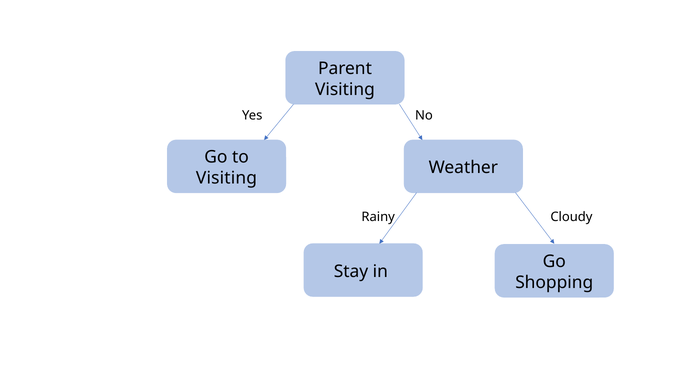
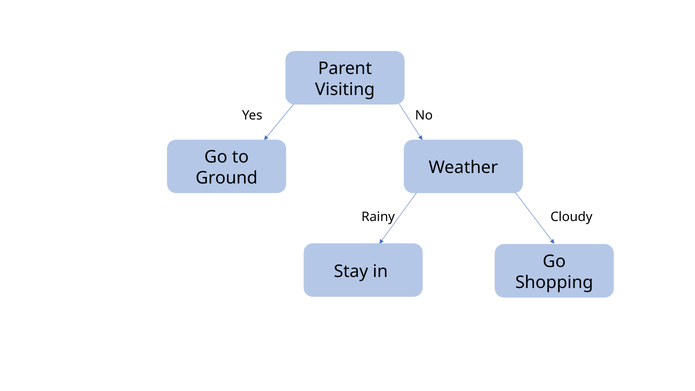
Visiting: Visiting -> Ground (227, 178)
